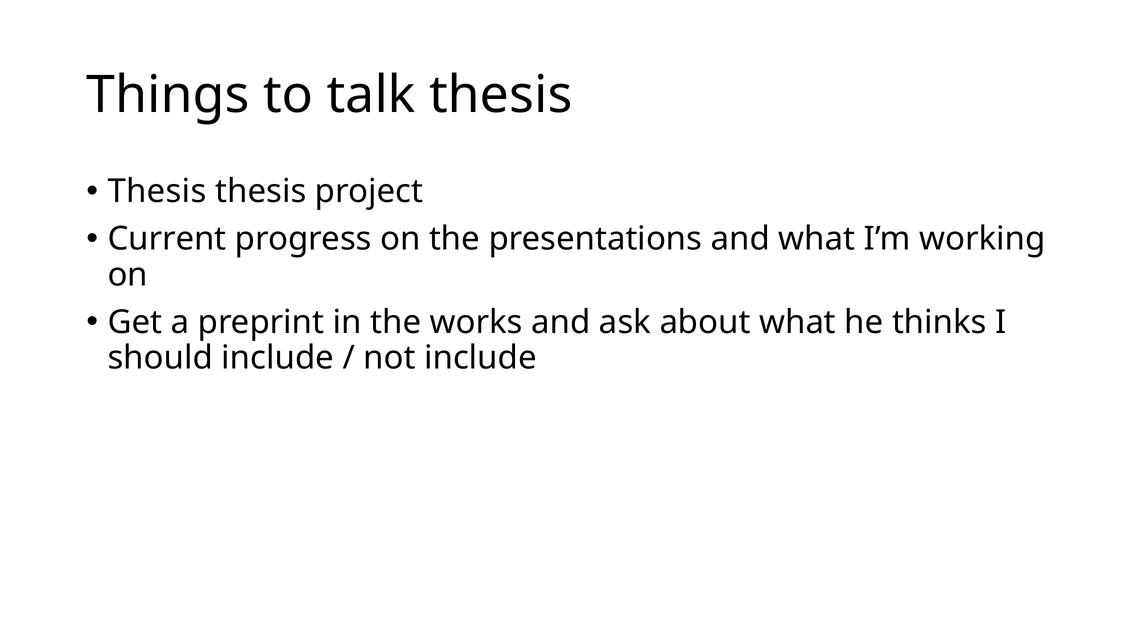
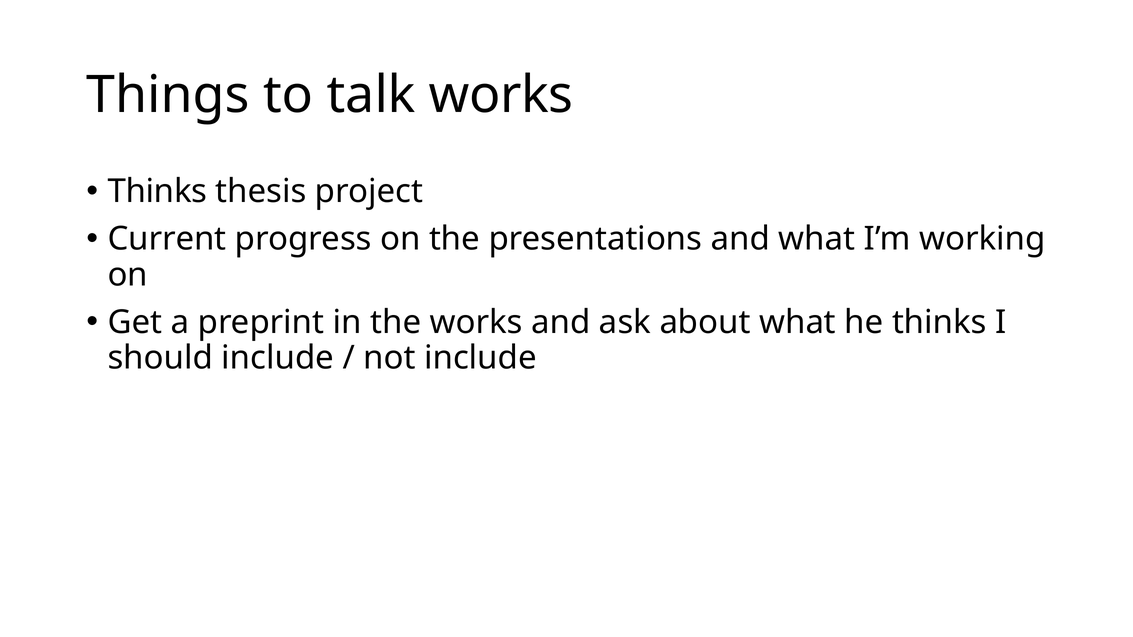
talk thesis: thesis -> works (501, 95)
Thesis: Thesis -> Thinks (157, 192)
